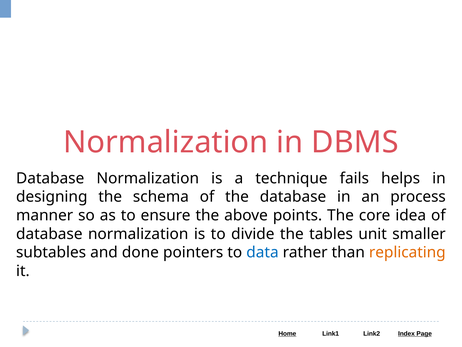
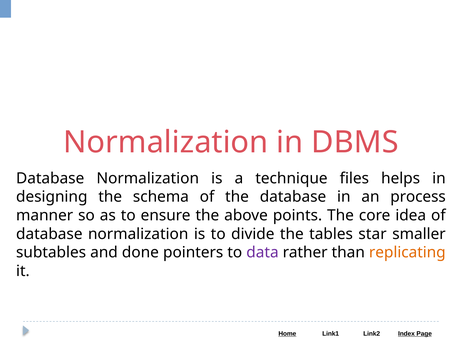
fails: fails -> files (354, 178)
unit: unit -> star (373, 234)
data colour: blue -> purple (262, 252)
